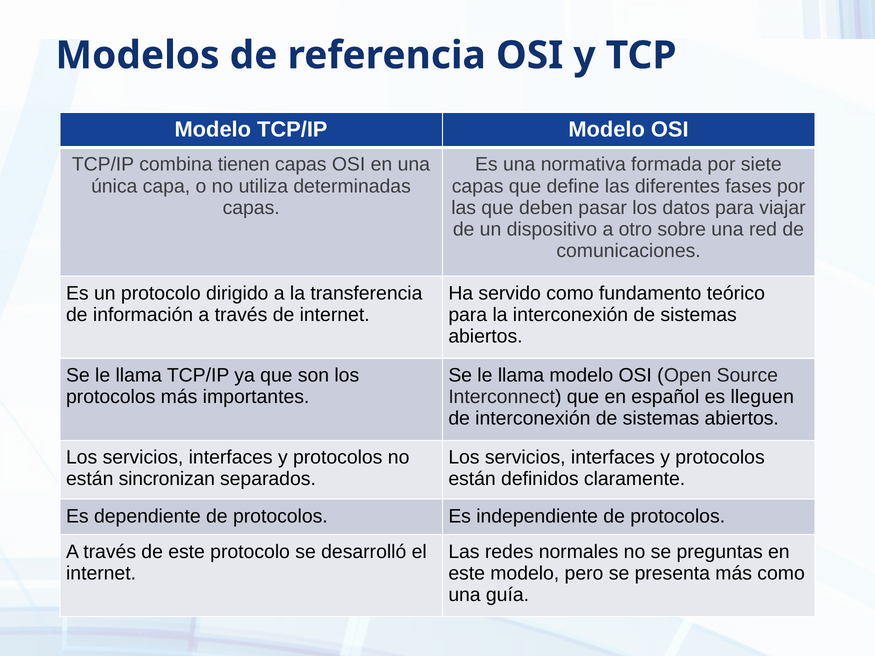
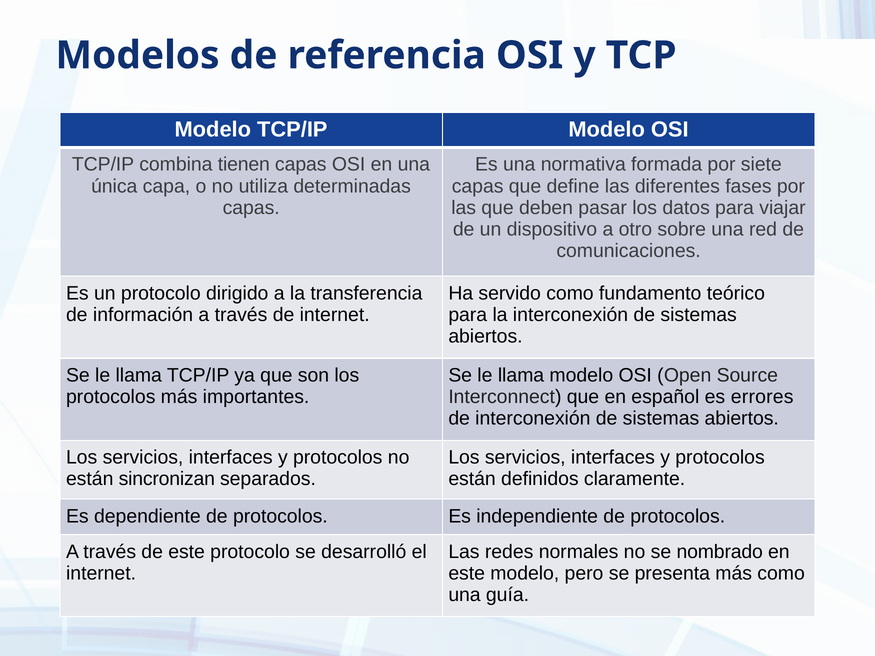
lleguen: lleguen -> errores (762, 397)
preguntas: preguntas -> nombrado (720, 552)
